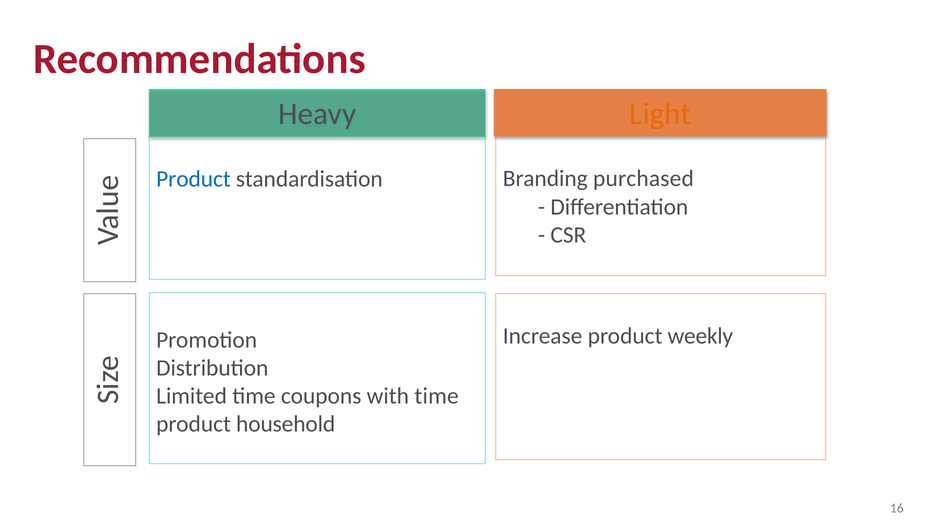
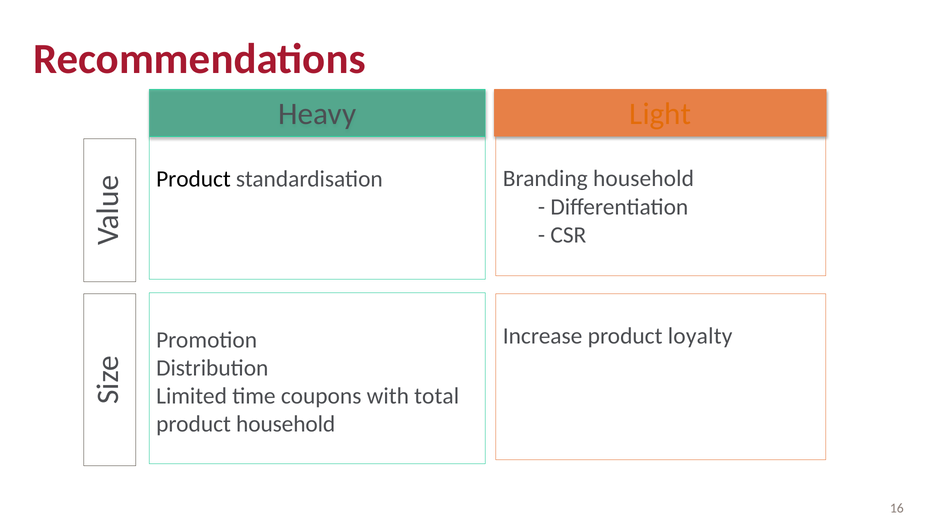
Product colour: blue -> black (193, 179)
Branding purchased: purchased -> household (643, 179)
weekly: weekly -> loyalty (700, 336)
with time: time -> total (437, 396)
